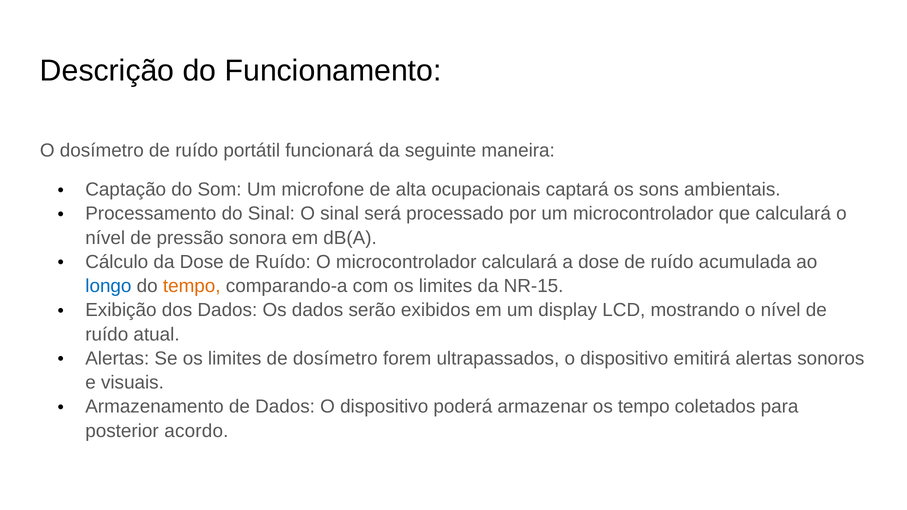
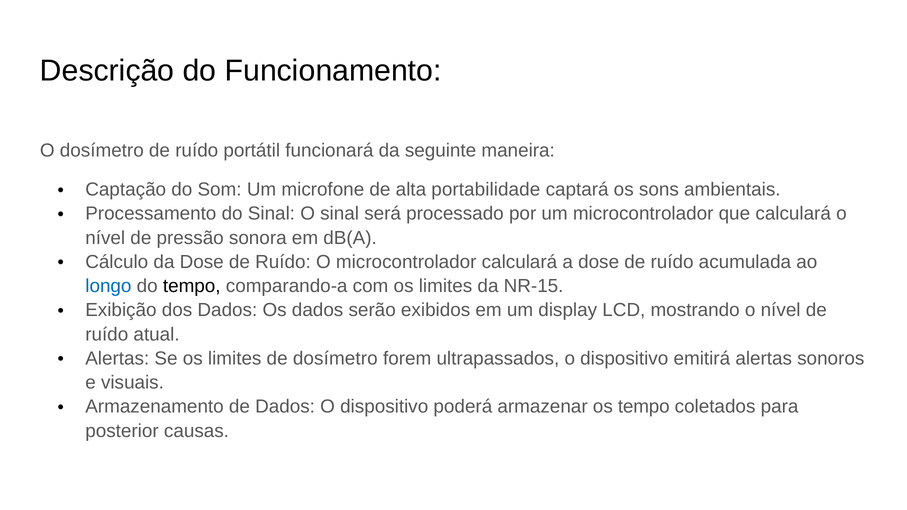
ocupacionais: ocupacionais -> portabilidade (486, 190)
tempo colour: orange -> black (192, 286)
acordo: acordo -> causas (196, 431)
